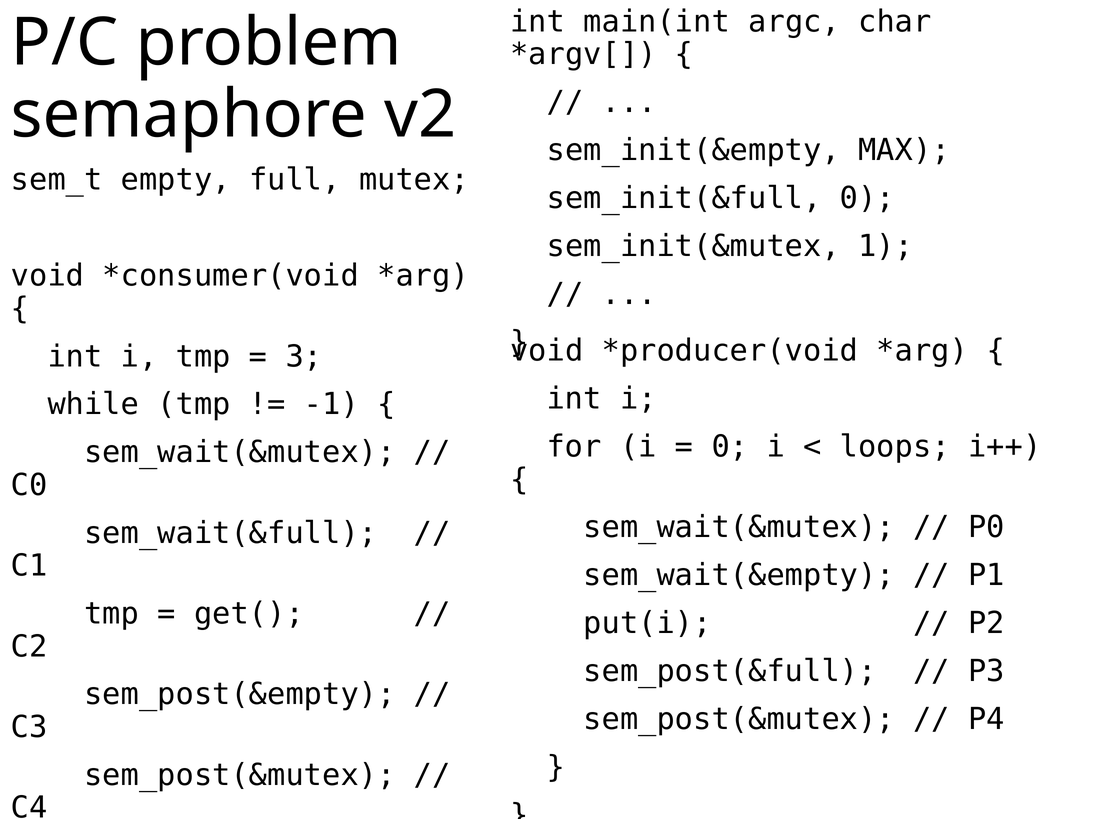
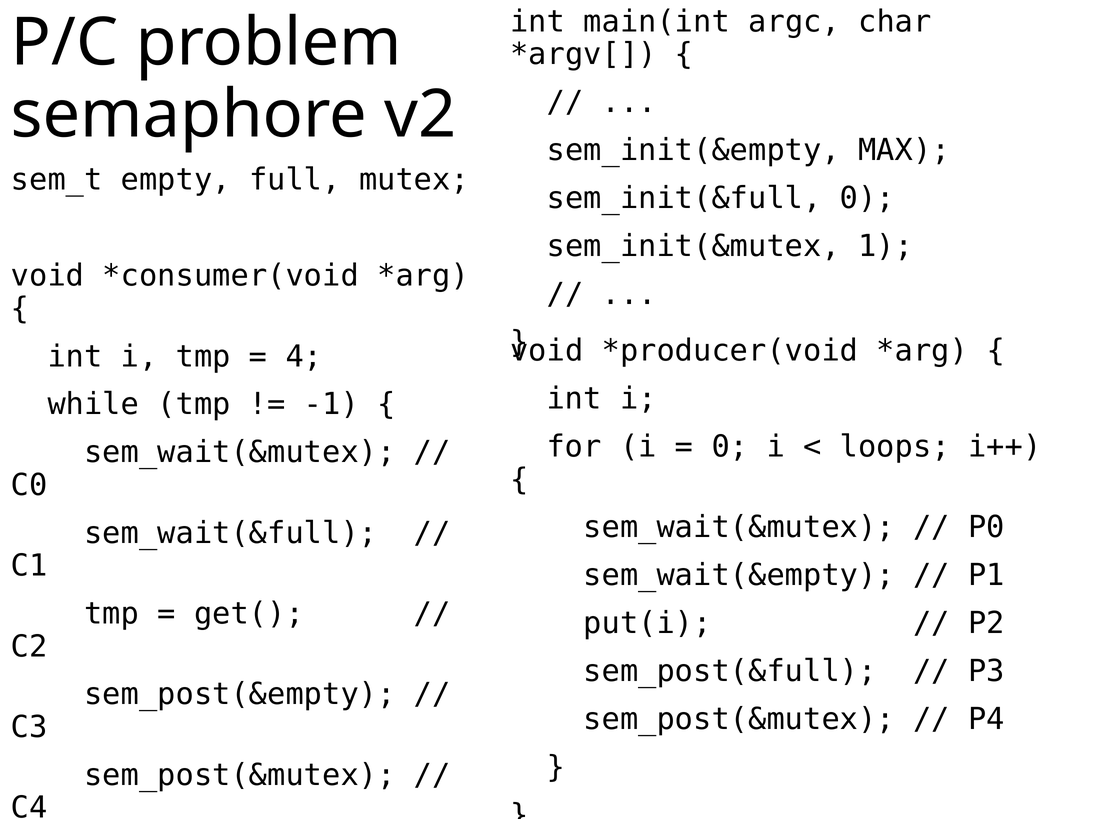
3: 3 -> 4 (304, 357)
